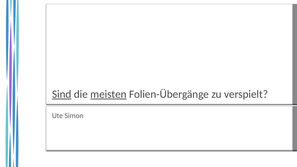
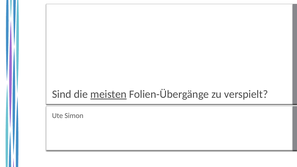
Sind underline: present -> none (62, 94)
